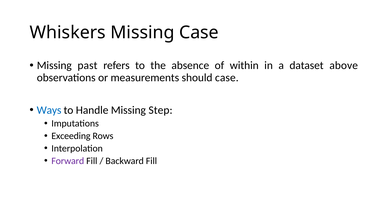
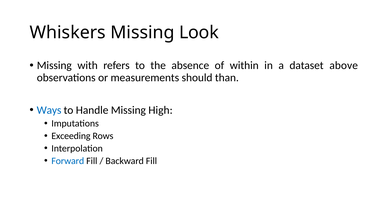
Missing Case: Case -> Look (199, 33)
past: past -> with (88, 66)
should case: case -> than (227, 78)
Step: Step -> High (161, 110)
Forward colour: purple -> blue (68, 161)
